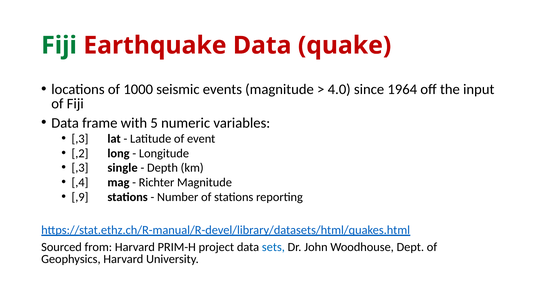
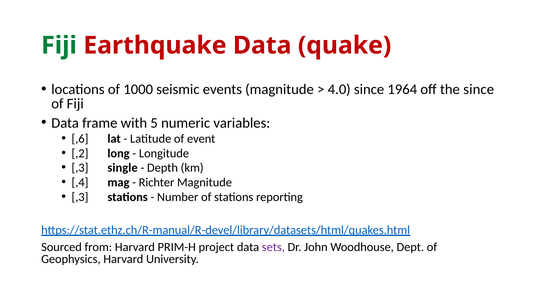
the input: input -> since (479, 89)
,3: ,3 -> ,6 (80, 139)
,9: ,9 -> ,3 (80, 197)
sets colour: blue -> purple (273, 247)
